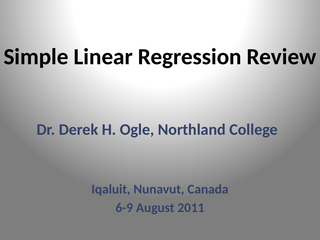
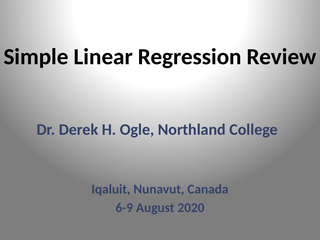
2011: 2011 -> 2020 (191, 208)
